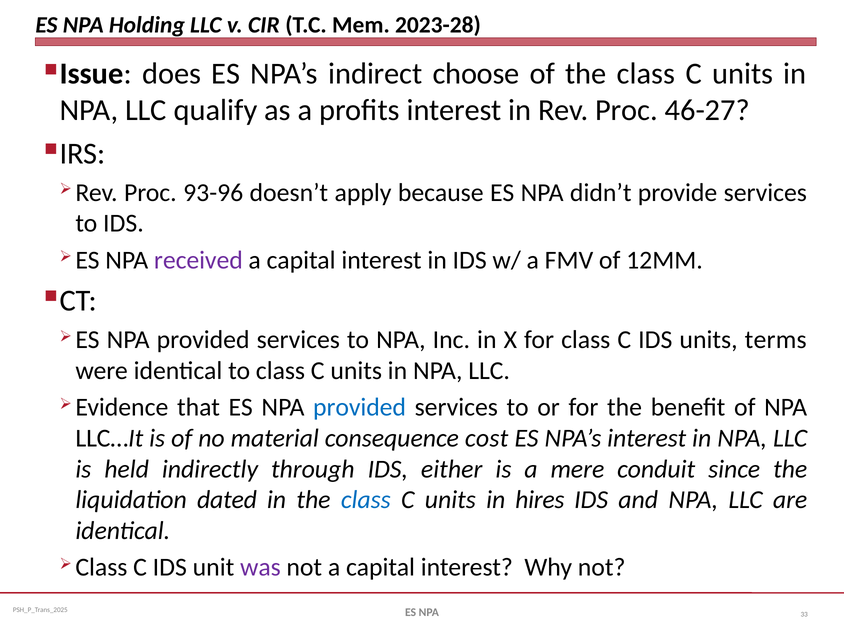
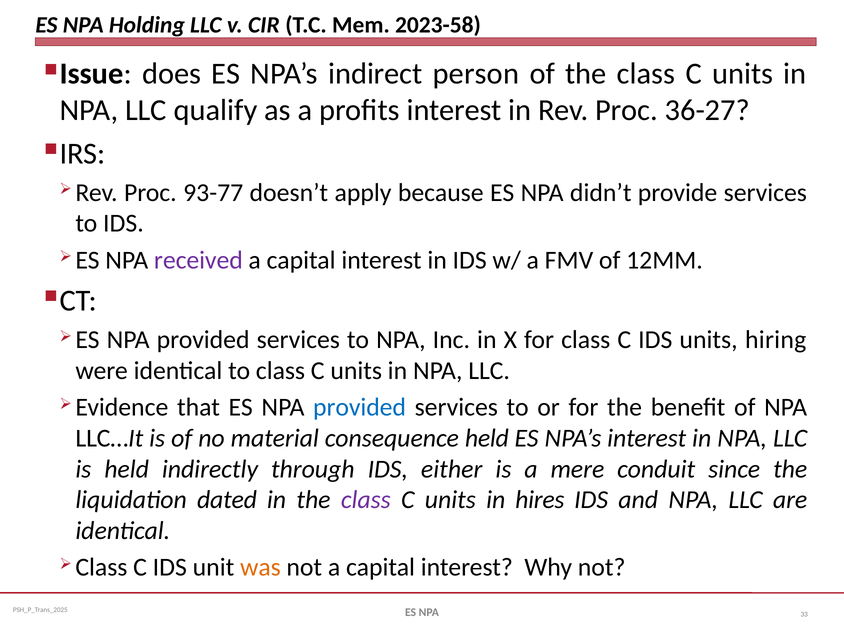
2023-28: 2023-28 -> 2023-58 (438, 25)
choose: choose -> person (476, 74)
46-27: 46-27 -> 36-27 (707, 110)
93-96: 93-96 -> 93-77 (213, 193)
terms: terms -> hiring (776, 340)
consequence cost: cost -> held (487, 438)
class colour: blue -> purple (366, 500)
was colour: purple -> orange (260, 567)
